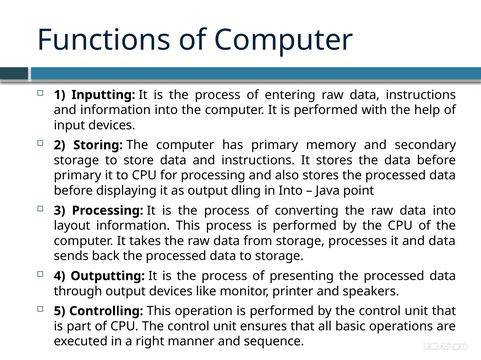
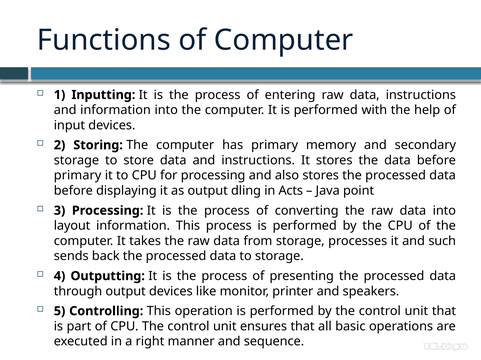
in Into: Into -> Acts (291, 191)
and data: data -> such (442, 241)
